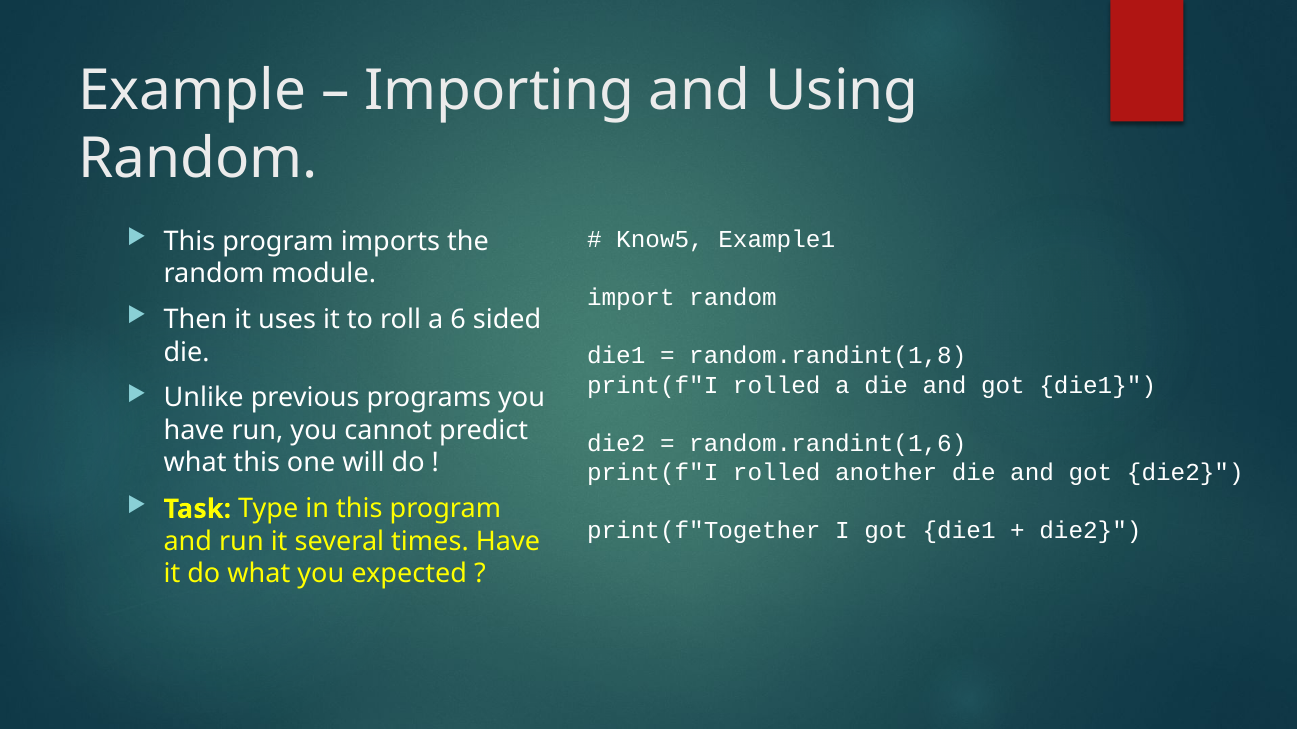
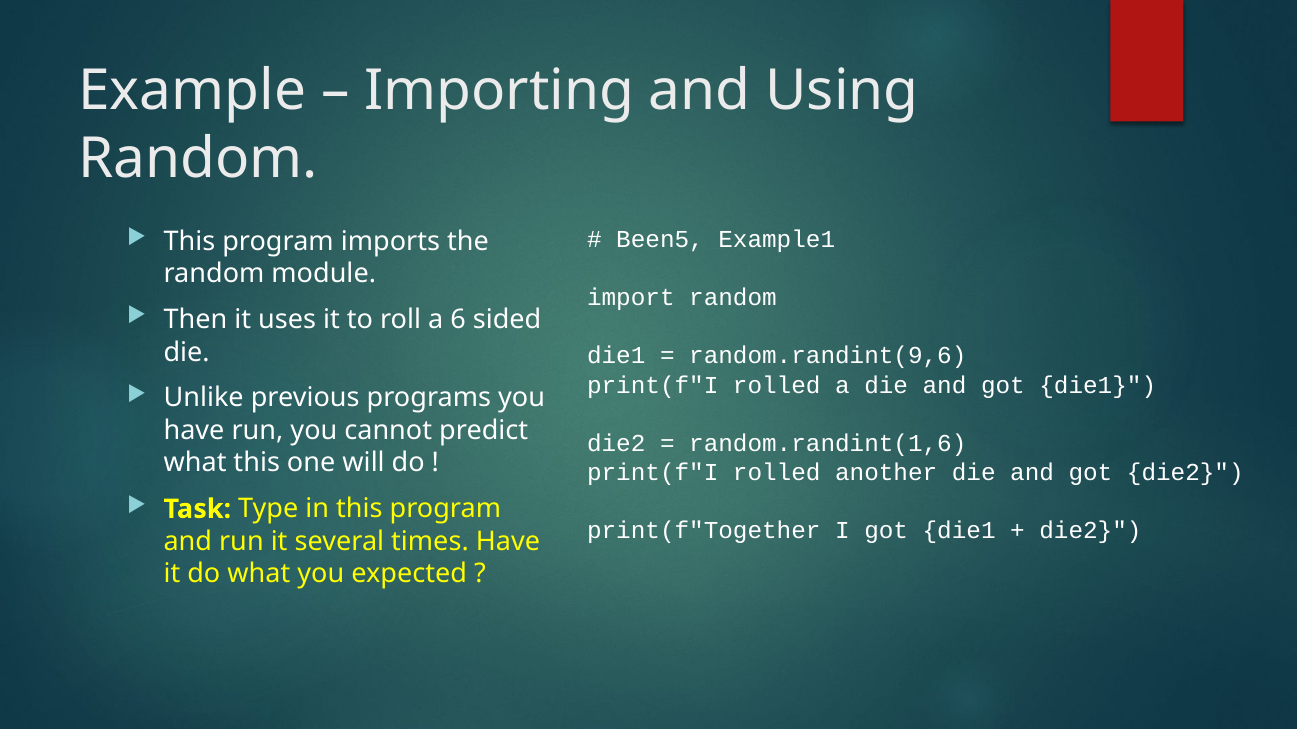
Know5: Know5 -> Been5 (660, 239)
random.randint(1,8: random.randint(1,8 -> random.randint(9,6 (828, 356)
